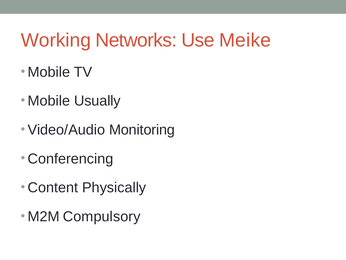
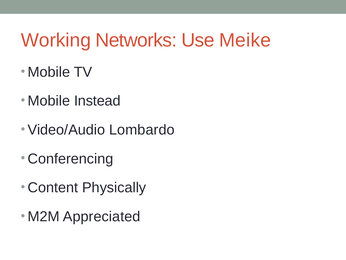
Usually: Usually -> Instead (97, 101)
Monitoring: Monitoring -> Lombardo (142, 130)
Compulsory: Compulsory -> Appreciated (102, 216)
